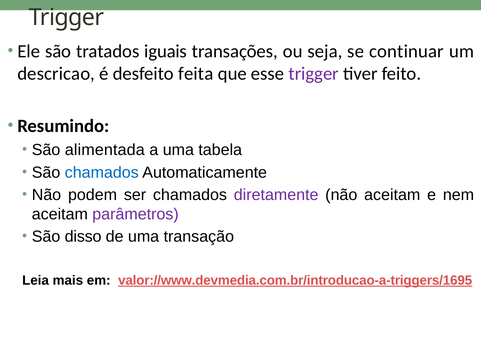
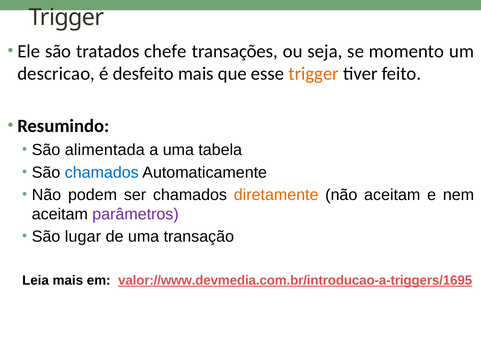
iguais: iguais -> chefe (165, 51)
continuar: continuar -> momento (407, 51)
desfeito feita: feita -> mais (196, 74)
trigger colour: purple -> orange (314, 74)
diretamente colour: purple -> orange (276, 195)
disso: disso -> lugar (83, 236)
